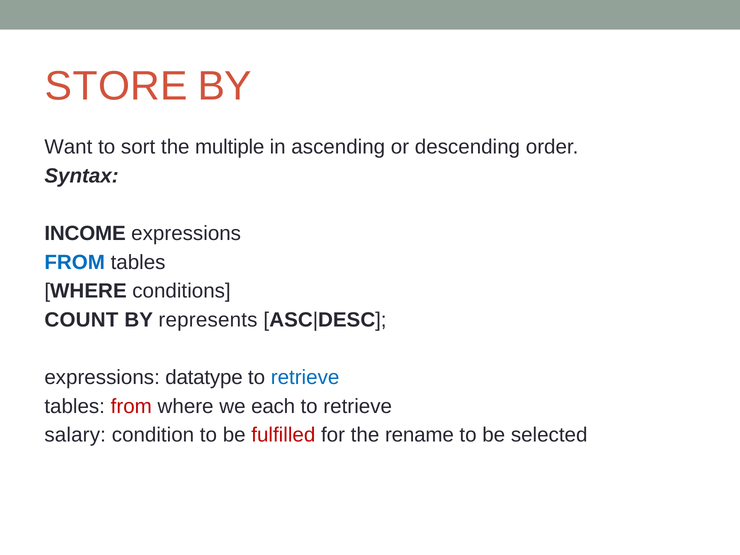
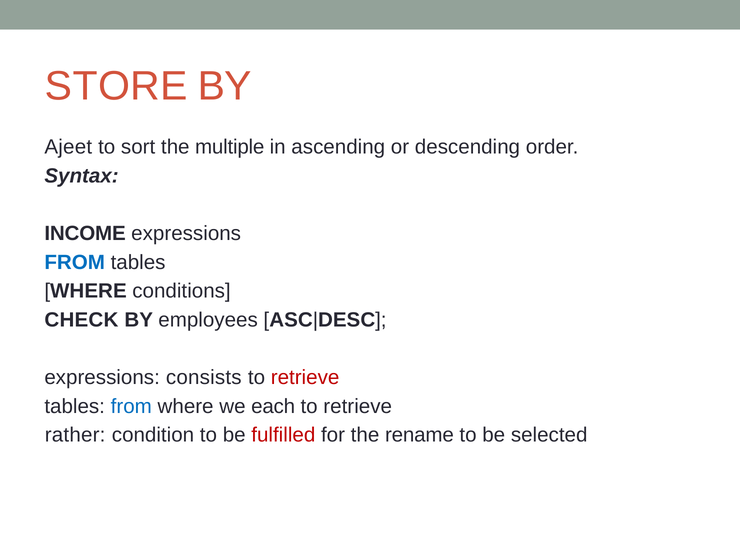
Want: Want -> Ajeet (68, 147)
COUNT: COUNT -> CHECK (81, 320)
represents: represents -> employees (208, 320)
datatype: datatype -> consists (204, 378)
retrieve colour: blue -> red (305, 378)
from colour: red -> blue (131, 406)
salary: salary -> rather (75, 435)
